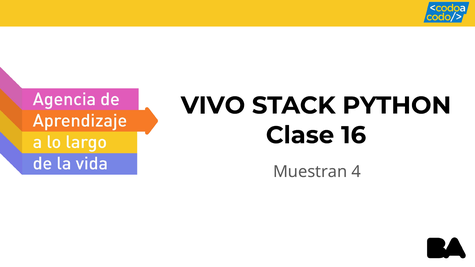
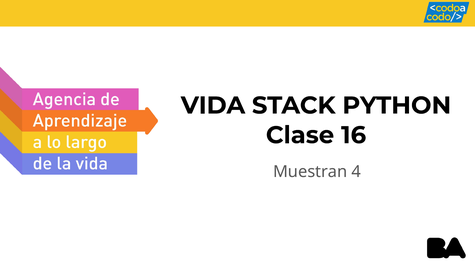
VIVO: VIVO -> VIDA (213, 106)
